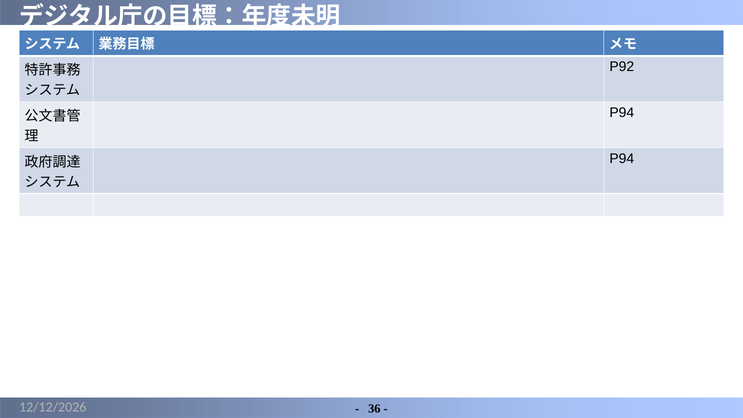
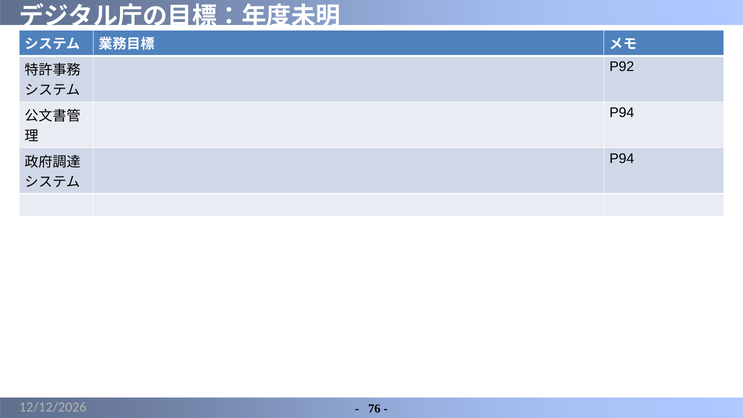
36: 36 -> 76 (374, 408)
